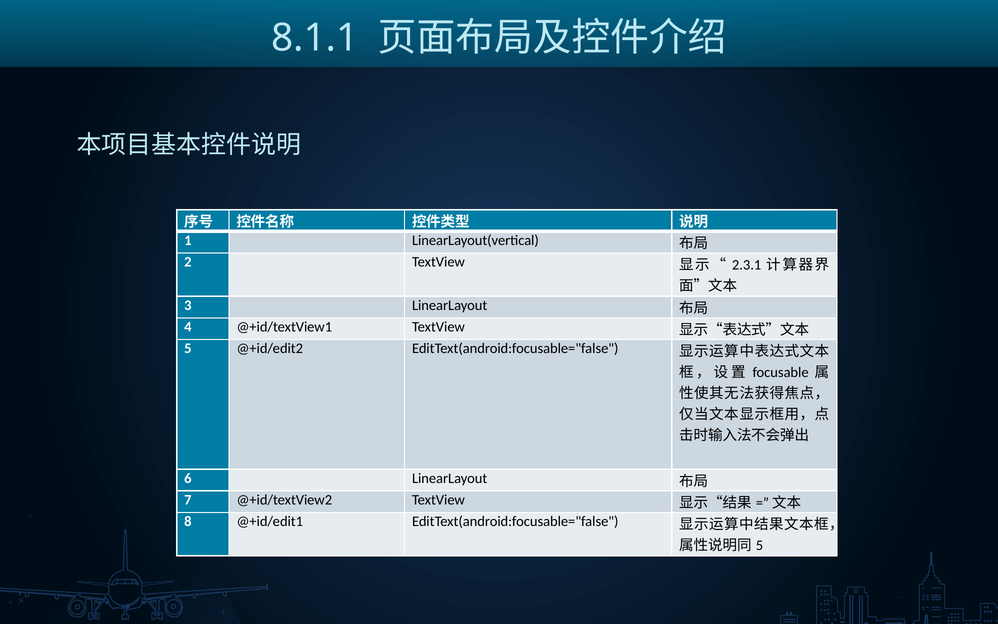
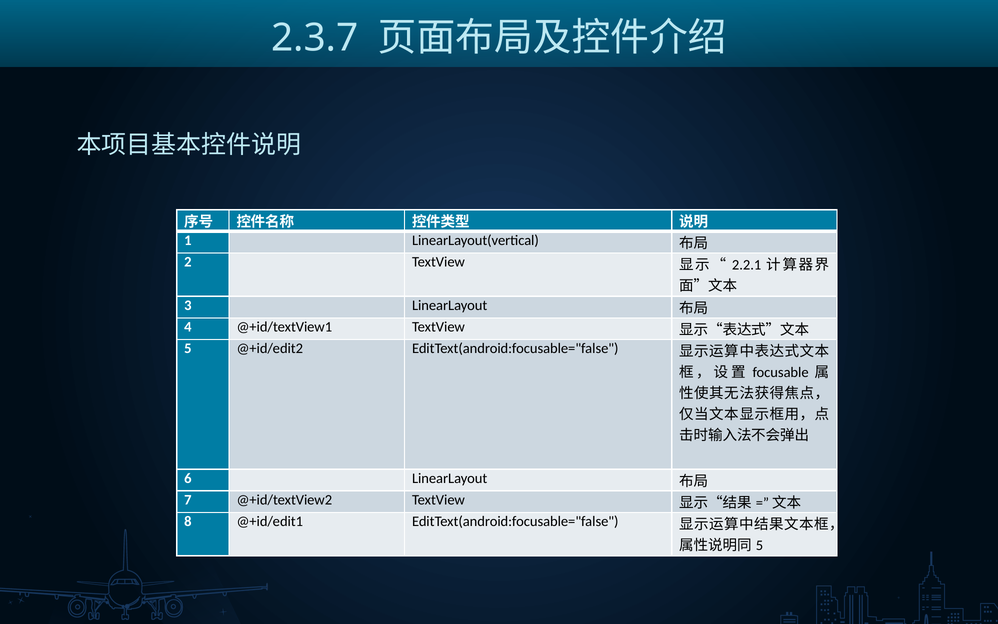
8.1.1: 8.1.1 -> 2.3.7 (315, 38)
2.3.1: 2.3.1 -> 2.2.1 (747, 265)
